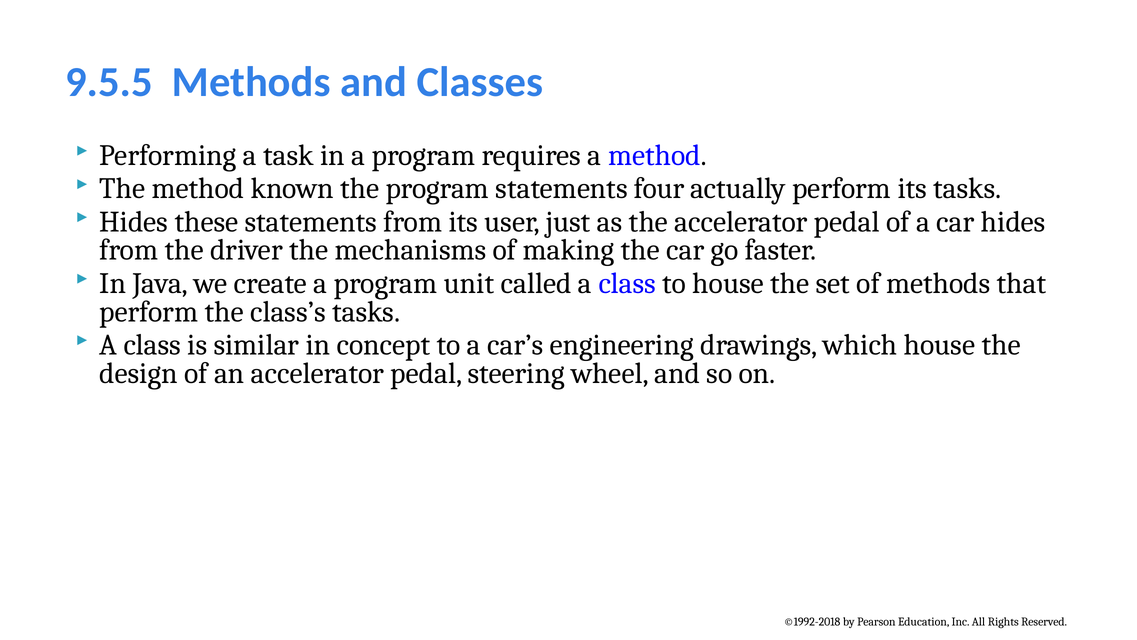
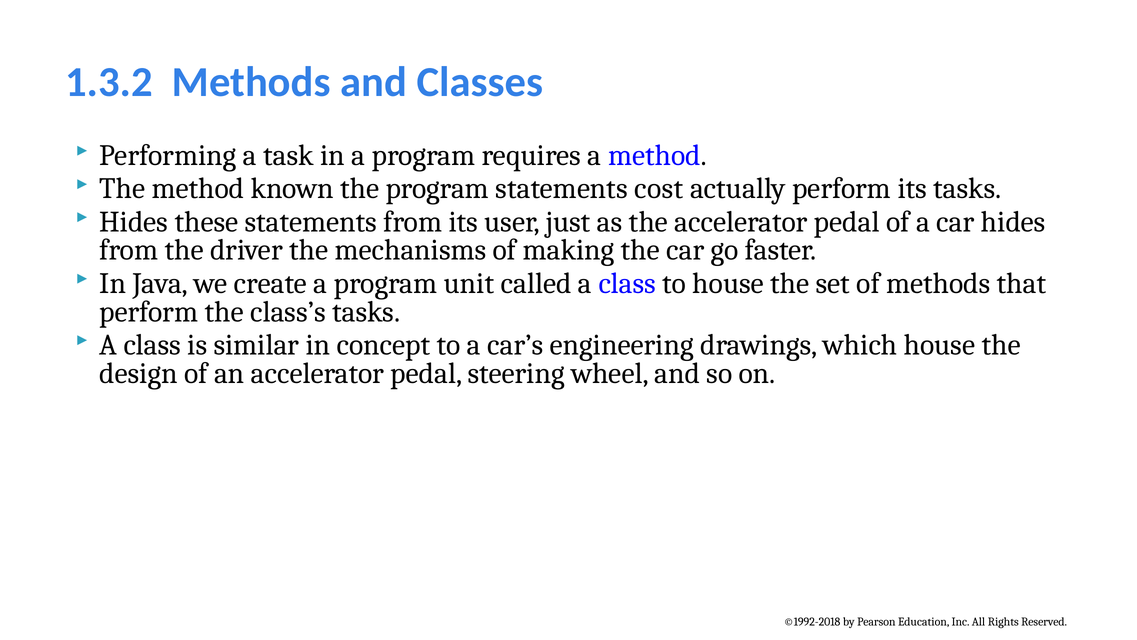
9.5.5: 9.5.5 -> 1.3.2 (109, 82)
four: four -> cost (659, 188)
